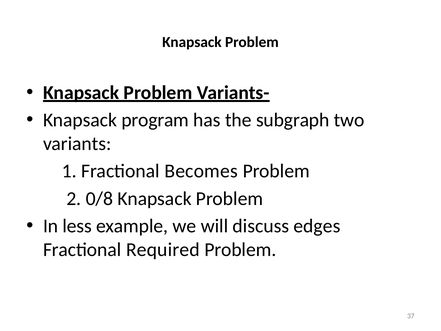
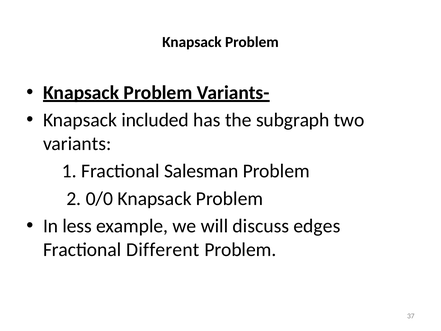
program: program -> included (155, 120)
Becomes: Becomes -> Salesman (201, 171)
0/8: 0/8 -> 0/0 (99, 198)
Required: Required -> Different (163, 249)
